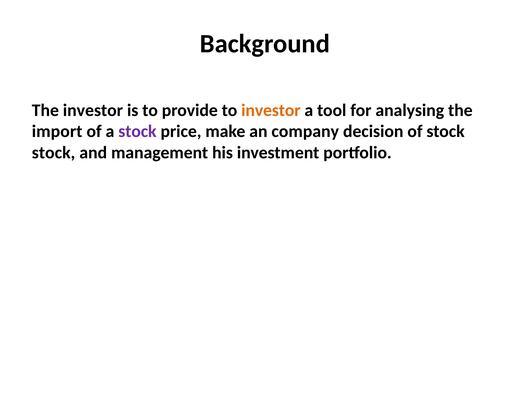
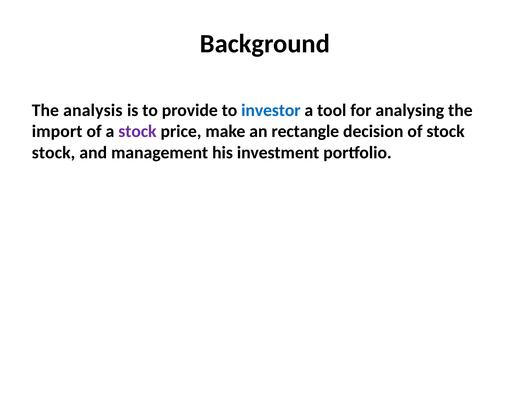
The investor: investor -> analysis (93, 110)
investor colour: orange -> blue (271, 110)
company: company -> rectangle (305, 132)
